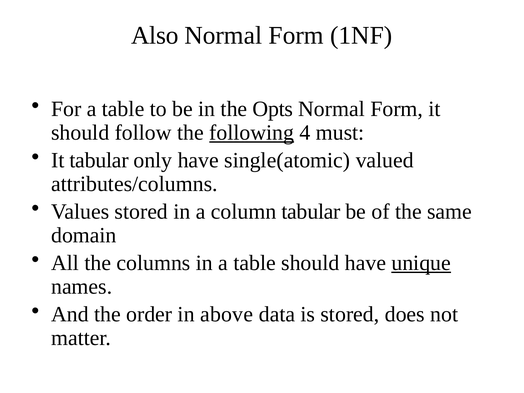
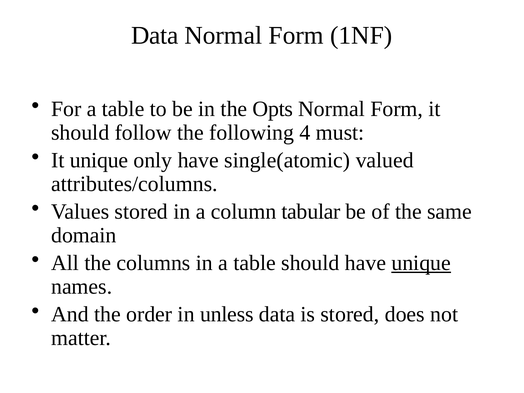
Also: Also -> Data (155, 35)
following underline: present -> none (252, 133)
It tabular: tabular -> unique (99, 160)
above: above -> unless (227, 314)
